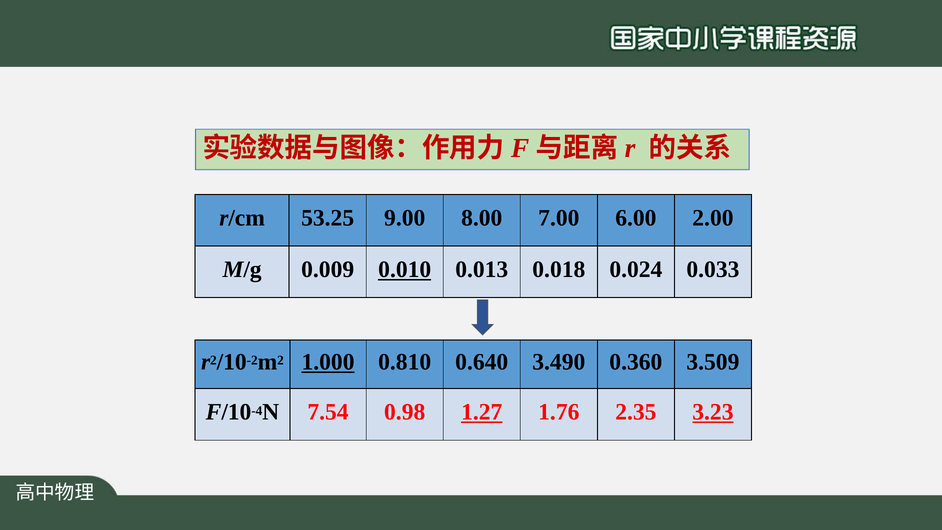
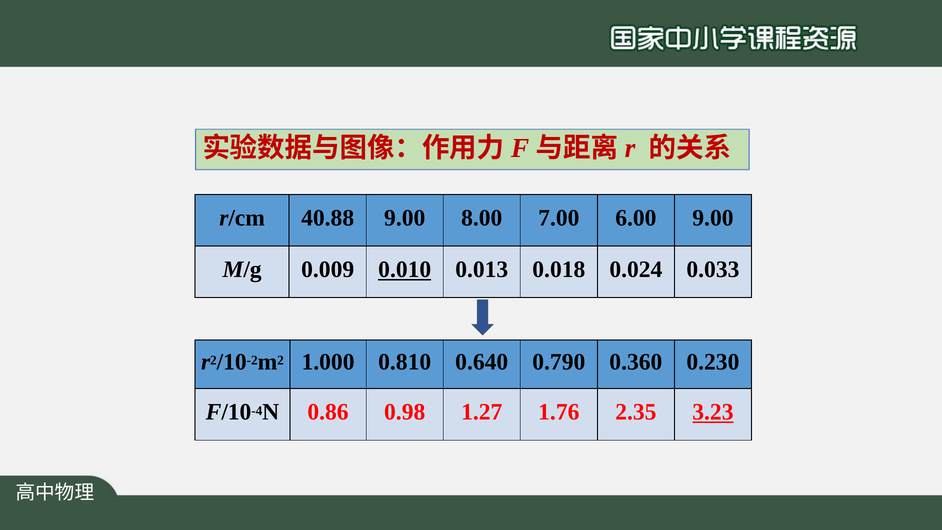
53.25: 53.25 -> 40.88 (328, 218)
6.00 2.00: 2.00 -> 9.00 (713, 218)
1.000 underline: present -> none (328, 362)
3.490: 3.490 -> 0.790 (559, 362)
3.509: 3.509 -> 0.230 (713, 362)
7.54: 7.54 -> 0.86 (328, 412)
1.27 underline: present -> none (482, 412)
